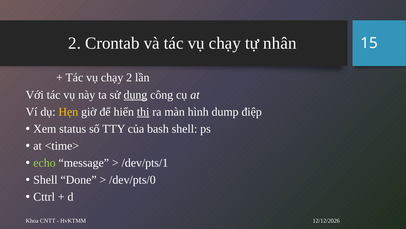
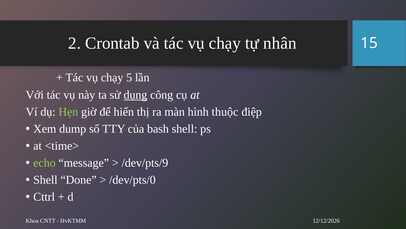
chạy 2: 2 -> 5 (129, 78)
Hẹn colour: yellow -> light green (68, 112)
thị underline: present -> none (143, 112)
dump: dump -> thuộc (225, 112)
status: status -> dump (73, 129)
/dev/pts/1: /dev/pts/1 -> /dev/pts/9 (145, 163)
